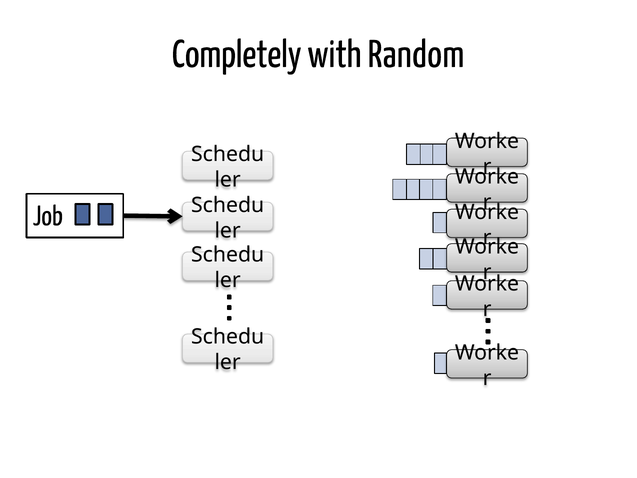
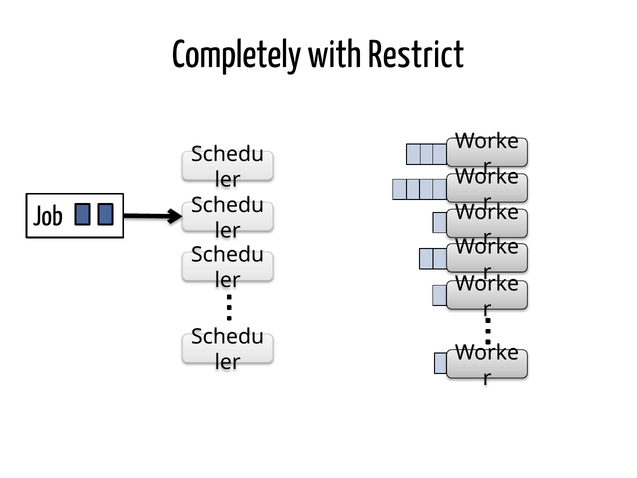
Random: Random -> Restrict (416, 54)
